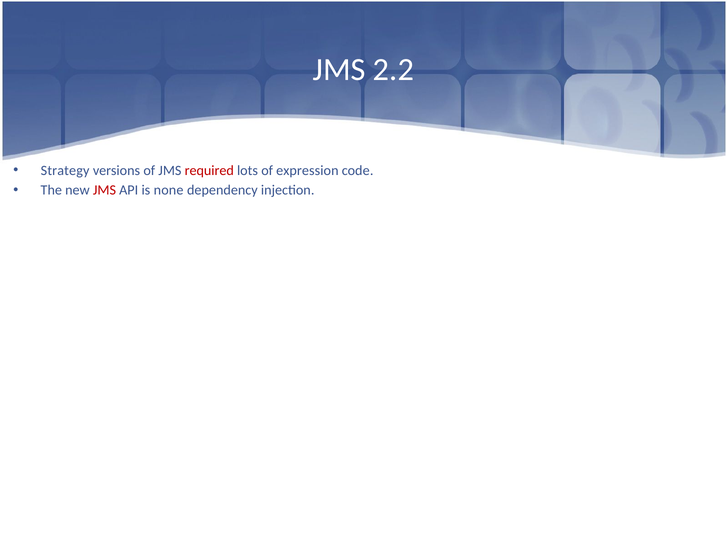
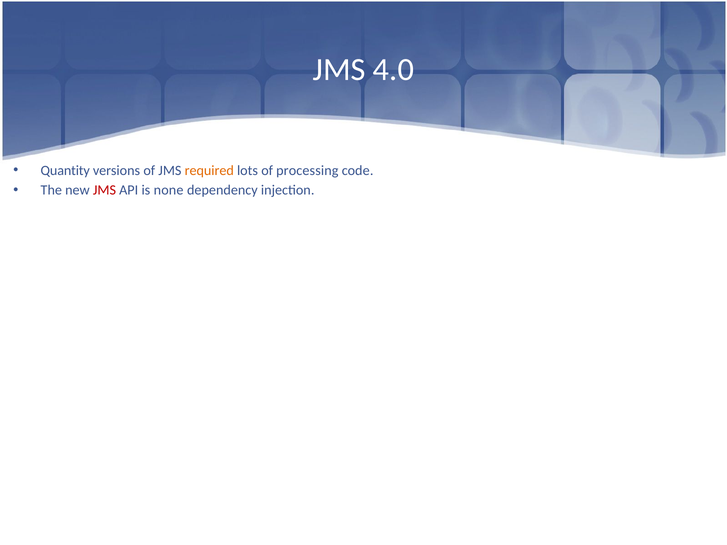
2.2: 2.2 -> 4.0 (393, 70)
Strategy: Strategy -> Quantity (65, 171)
required colour: red -> orange (209, 171)
expression: expression -> processing (307, 171)
